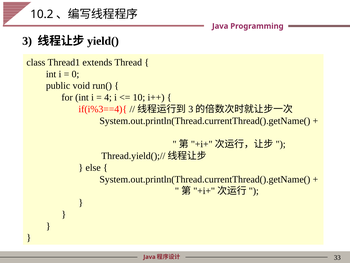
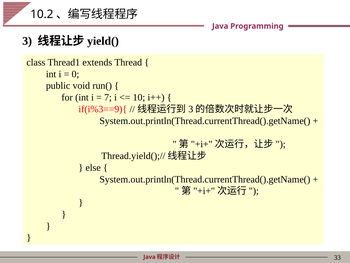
4: 4 -> 7 (108, 97)
if(i%3==4){: if(i%3==4){ -> if(i%3==9){ (103, 109)
